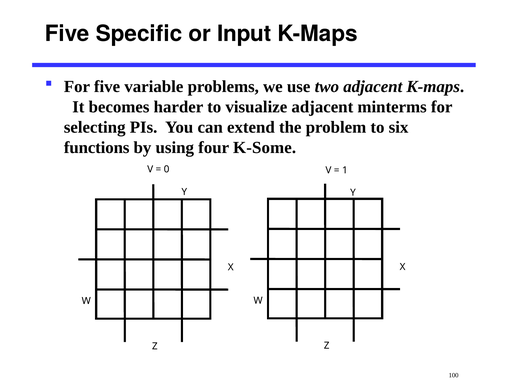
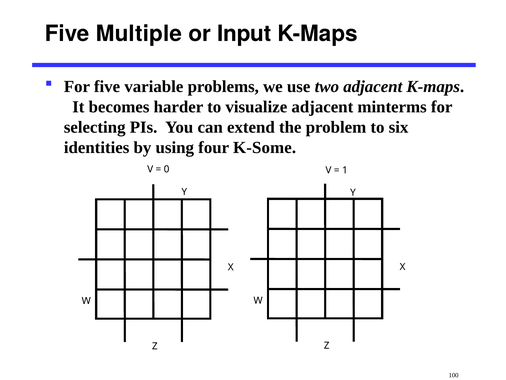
Specific: Specific -> Multiple (139, 34)
functions: functions -> identities (97, 147)
